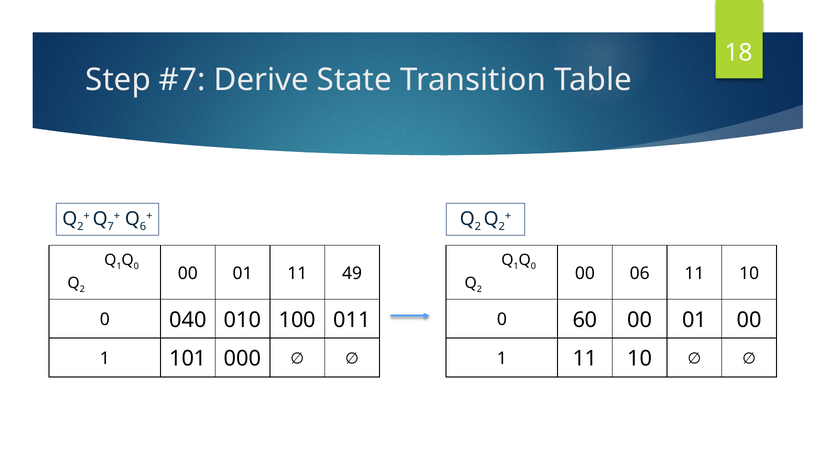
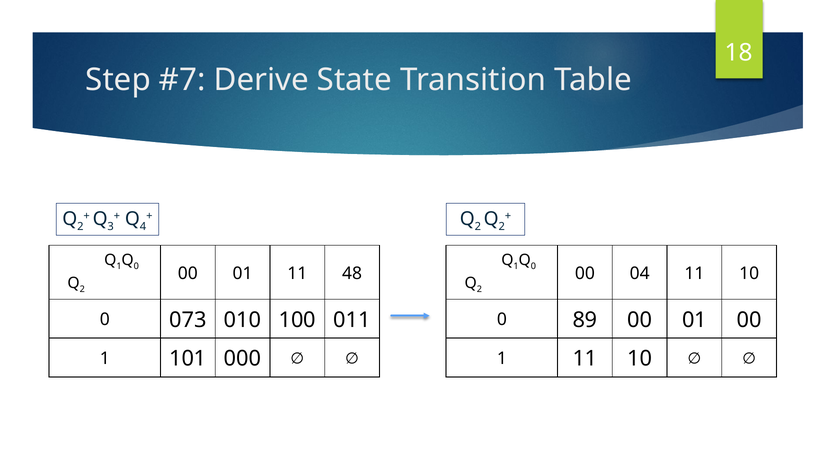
7: 7 -> 3 (111, 227)
6: 6 -> 4 (143, 227)
49: 49 -> 48 (352, 273)
06: 06 -> 04 (640, 273)
040: 040 -> 073 (188, 320)
60: 60 -> 89 (585, 320)
